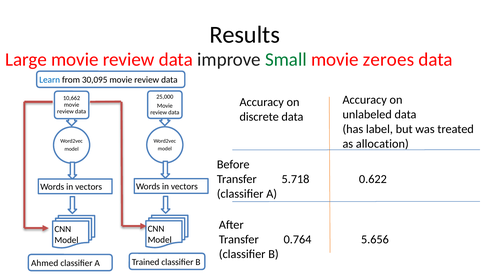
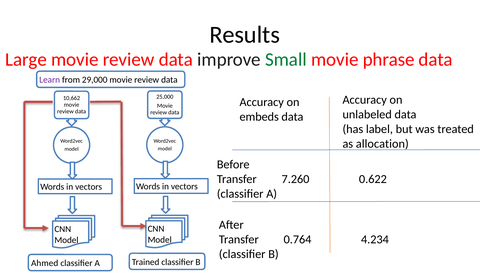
zeroes: zeroes -> phrase (389, 60)
Learn colour: blue -> purple (50, 80)
30,095: 30,095 -> 29,000 (95, 80)
discrete: discrete -> embeds (259, 117)
5.718: 5.718 -> 7.260 (295, 179)
5.656: 5.656 -> 4.234 (375, 240)
